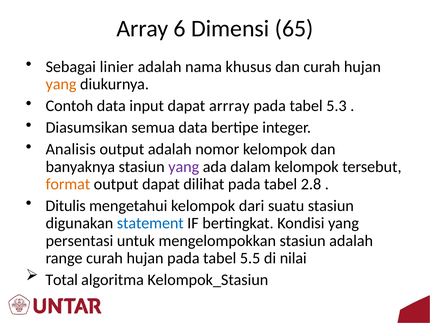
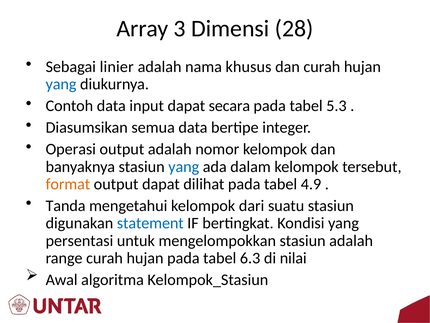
6: 6 -> 3 (180, 29)
65: 65 -> 28 (294, 29)
yang colour: orange -> blue (61, 84)
arrray: arrray -> secara (229, 106)
Analisis: Analisis -> Operasi (71, 149)
yang colour: purple -> blue (184, 166)
2.8: 2.8 -> 4.9 (311, 184)
Ditulis: Ditulis -> Tanda (66, 205)
5.5: 5.5 -> 6.3 (250, 258)
Total: Total -> Awal (62, 279)
